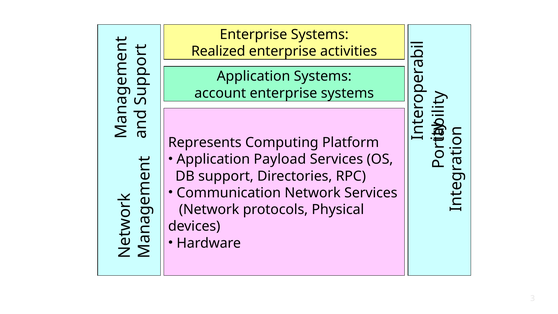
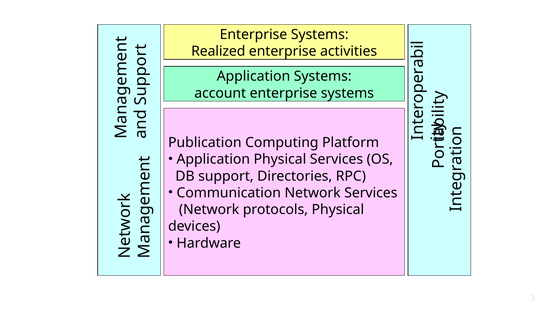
Represents: Represents -> Publication (205, 143)
Application Payload: Payload -> Physical (280, 159)
